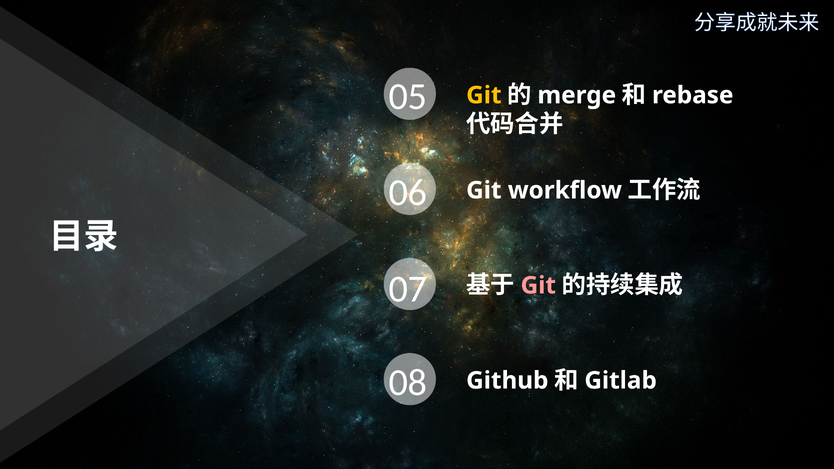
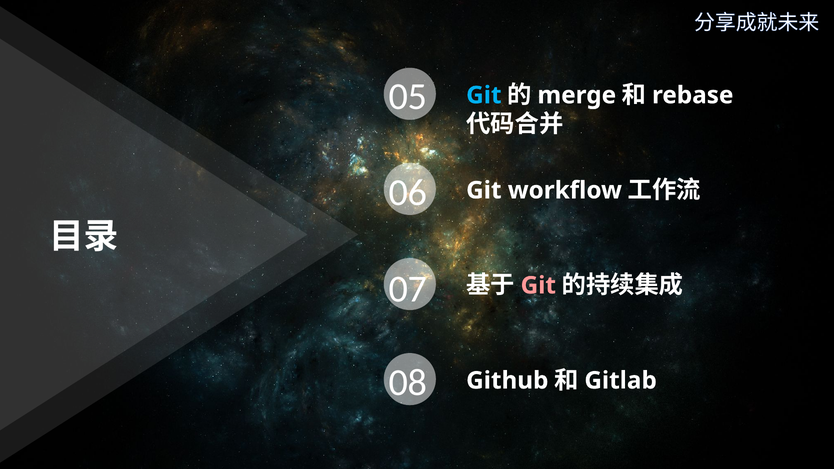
Git colour: yellow -> light blue (484, 95)
